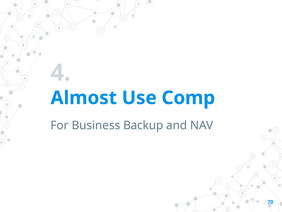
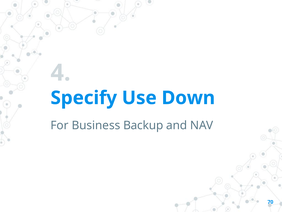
Almost: Almost -> Specify (84, 98)
Comp: Comp -> Down (188, 98)
